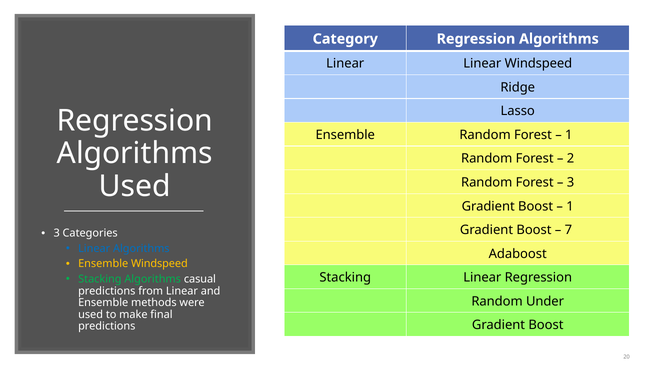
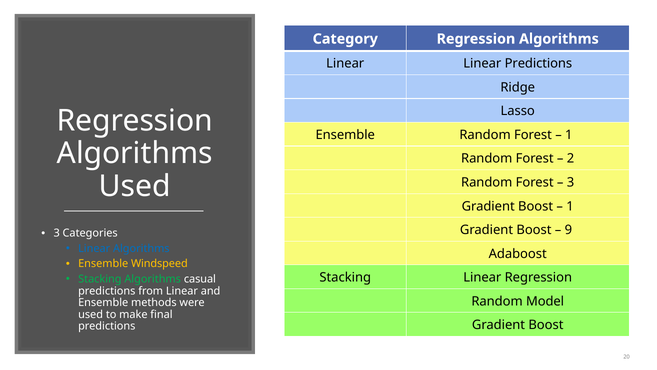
Linear Windspeed: Windspeed -> Predictions (538, 63)
7: 7 -> 9 (568, 230)
Under: Under -> Model (545, 301)
